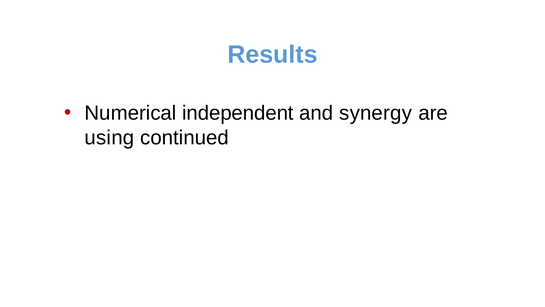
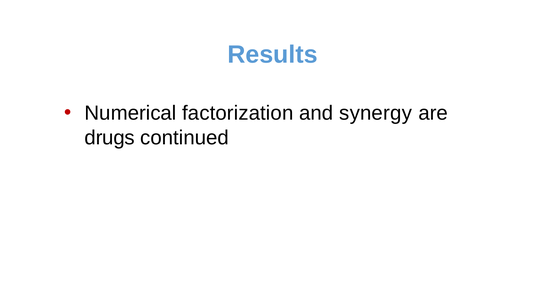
independent: independent -> factorization (238, 113)
using: using -> drugs (110, 138)
